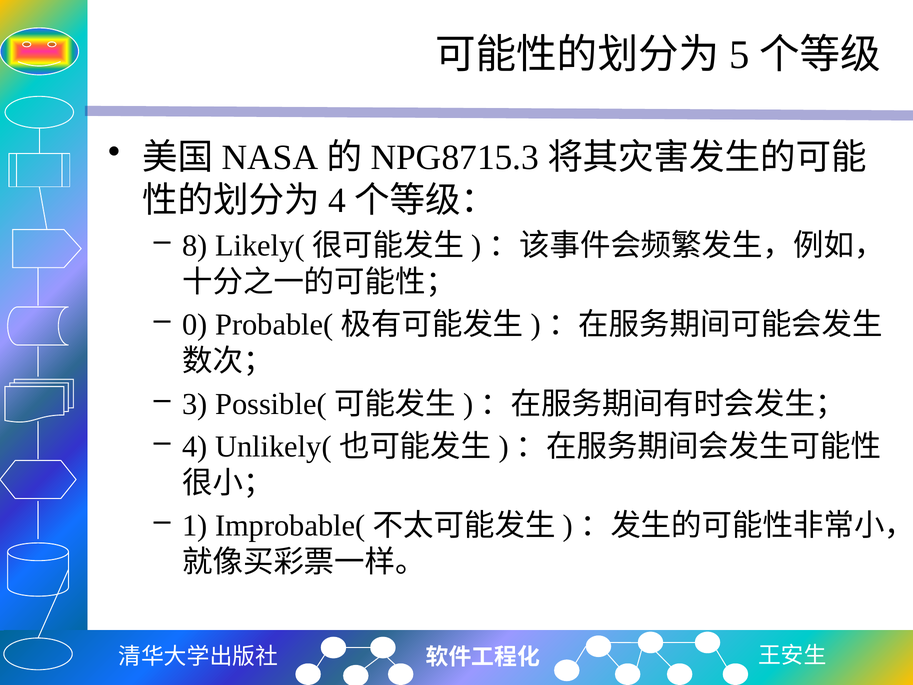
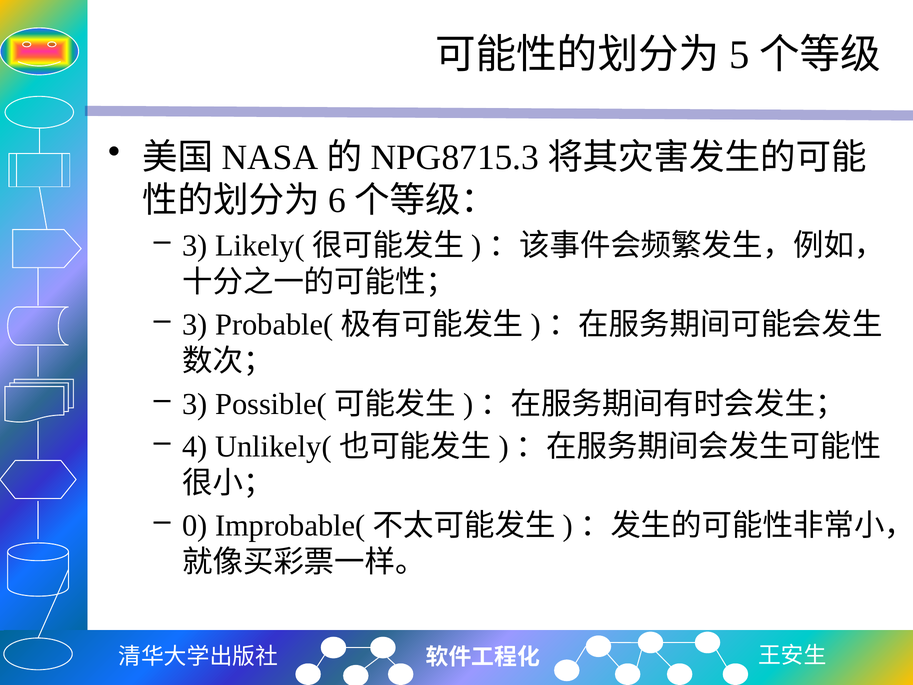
4: 4 -> 6 (337, 200)
8: 8 -> 3 (195, 246)
0: 0 -> 3 (195, 325)
1: 1 -> 0 (195, 526)
